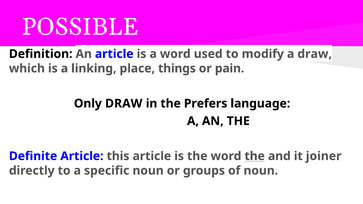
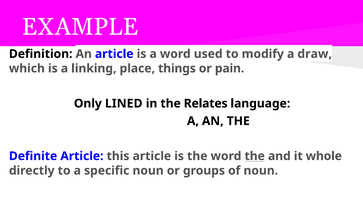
POSSIBLE: POSSIBLE -> EXAMPLE (80, 27)
Only DRAW: DRAW -> LINED (124, 104)
Prefers: Prefers -> Relates (206, 104)
joiner: joiner -> whole (324, 156)
